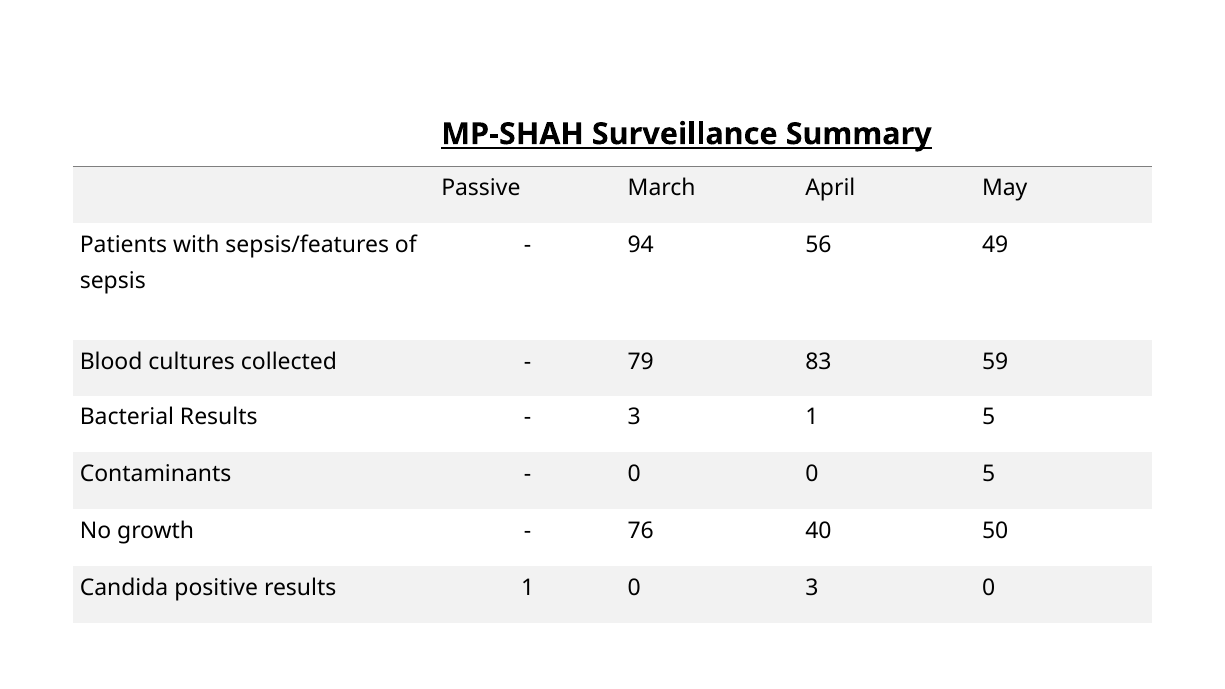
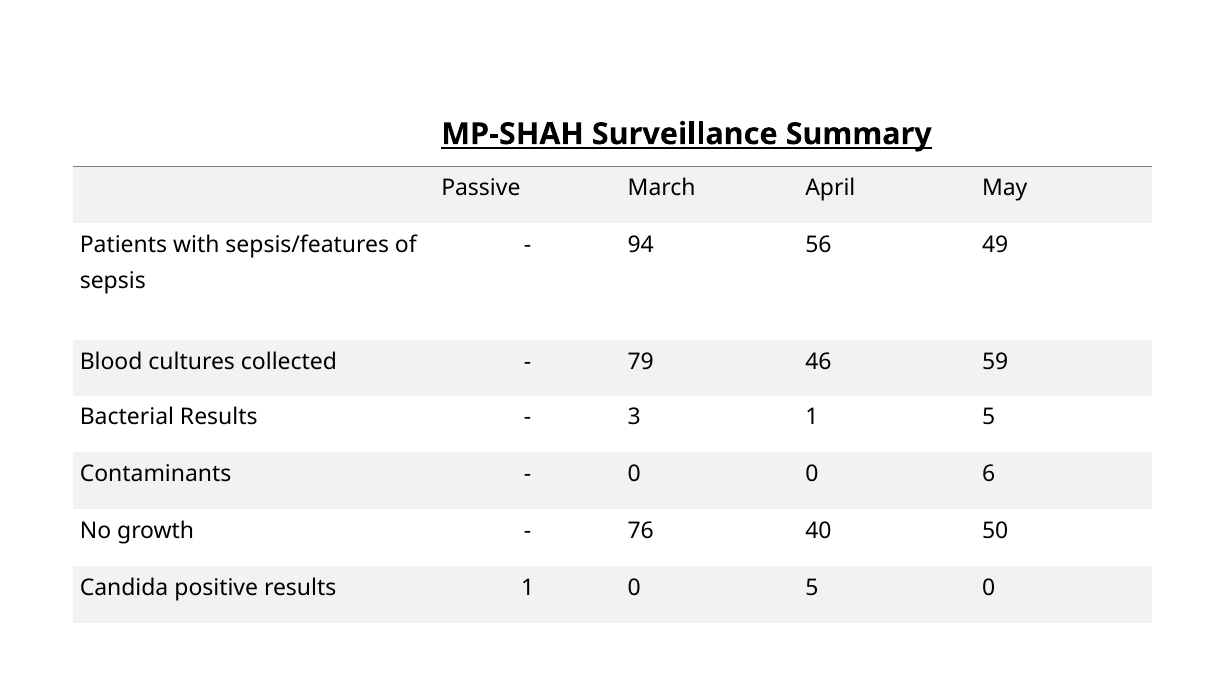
83: 83 -> 46 (818, 362)
0 5: 5 -> 6 (989, 474)
0 3: 3 -> 5 (812, 588)
